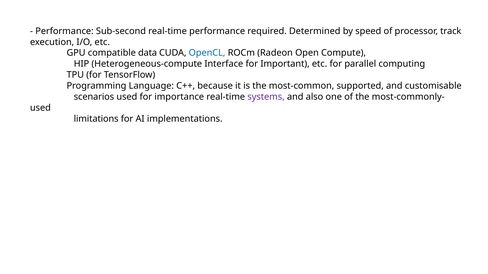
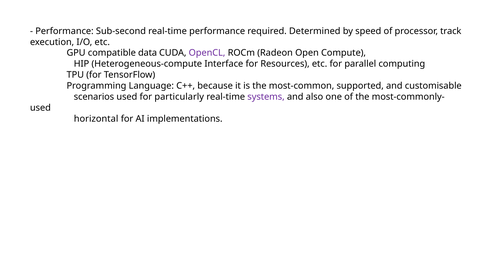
OpenCL colour: blue -> purple (207, 53)
Important: Important -> Resources (285, 64)
importance: importance -> particularly (179, 97)
limitations: limitations -> horizontal (96, 119)
